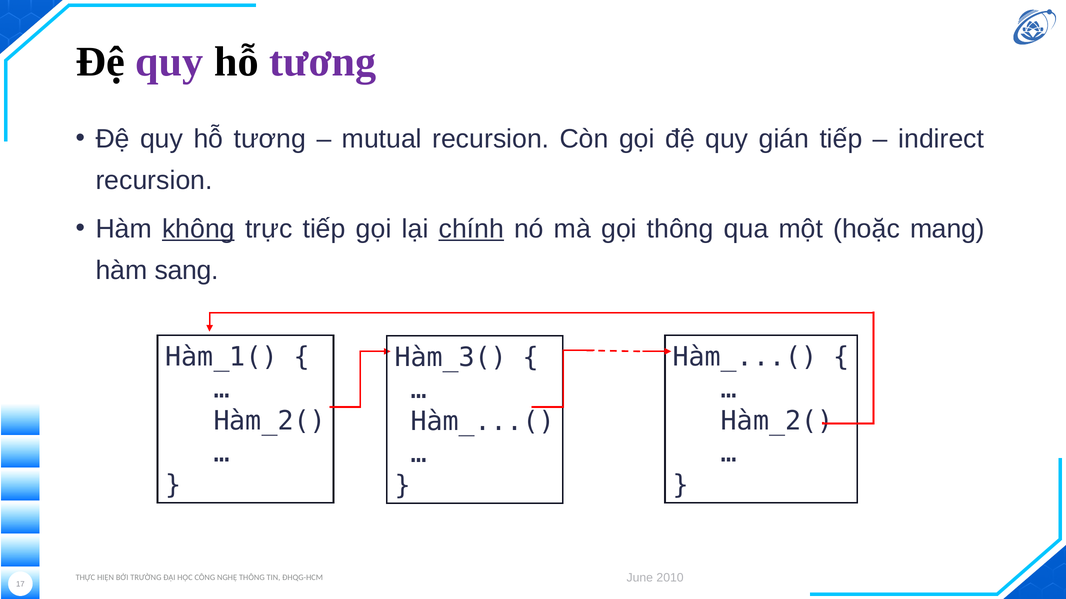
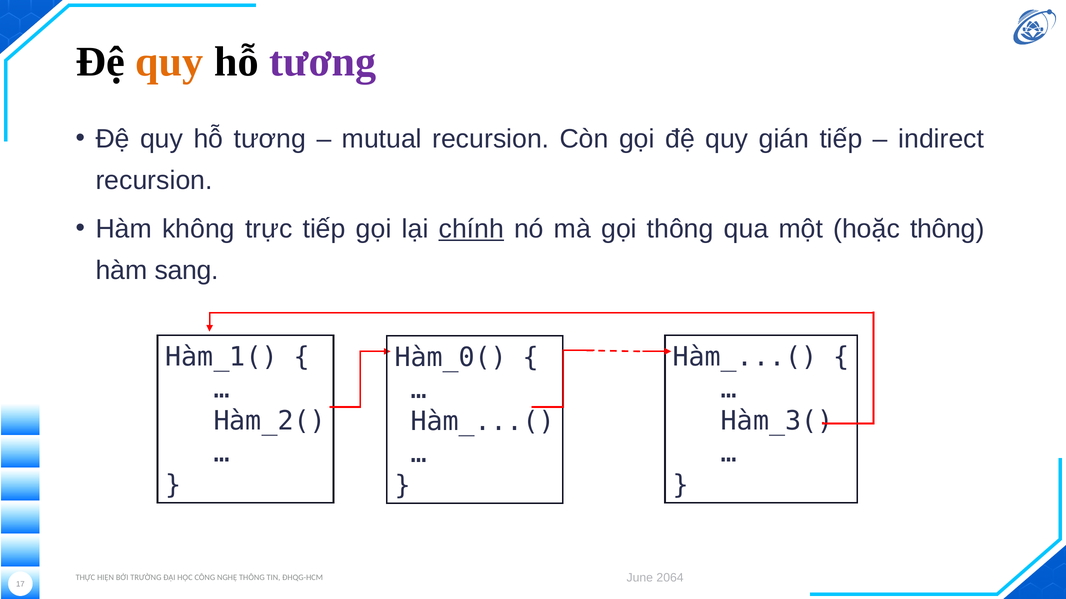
quy colour: purple -> orange (169, 62)
không underline: present -> none (198, 229)
hoặc mang: mang -> thông (947, 229)
Hàm_3(: Hàm_3( -> Hàm_0( (451, 358)
Hàm_2(: Hàm_2( -> Hàm_3( (777, 421)
2010: 2010 -> 2064 (670, 579)
